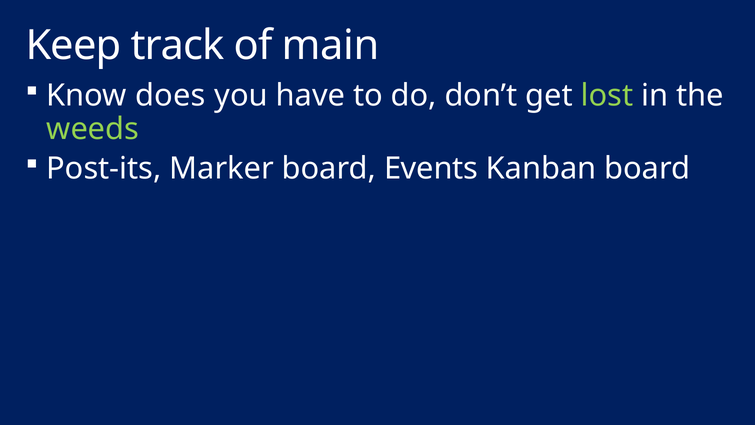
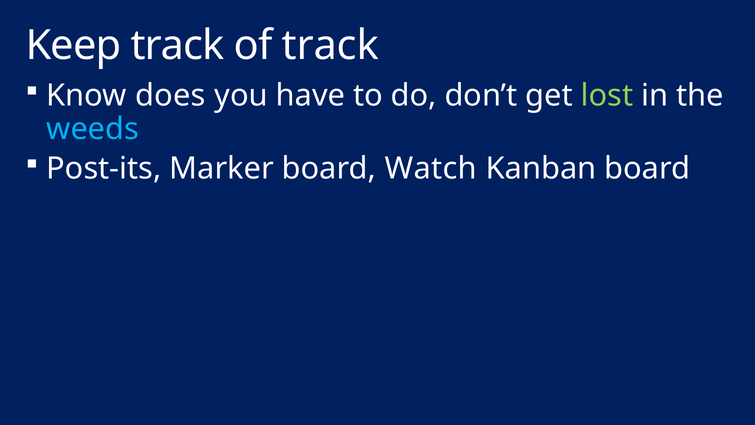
of main: main -> track (330, 46)
weeds colour: light green -> light blue (93, 129)
Events: Events -> Watch (431, 168)
